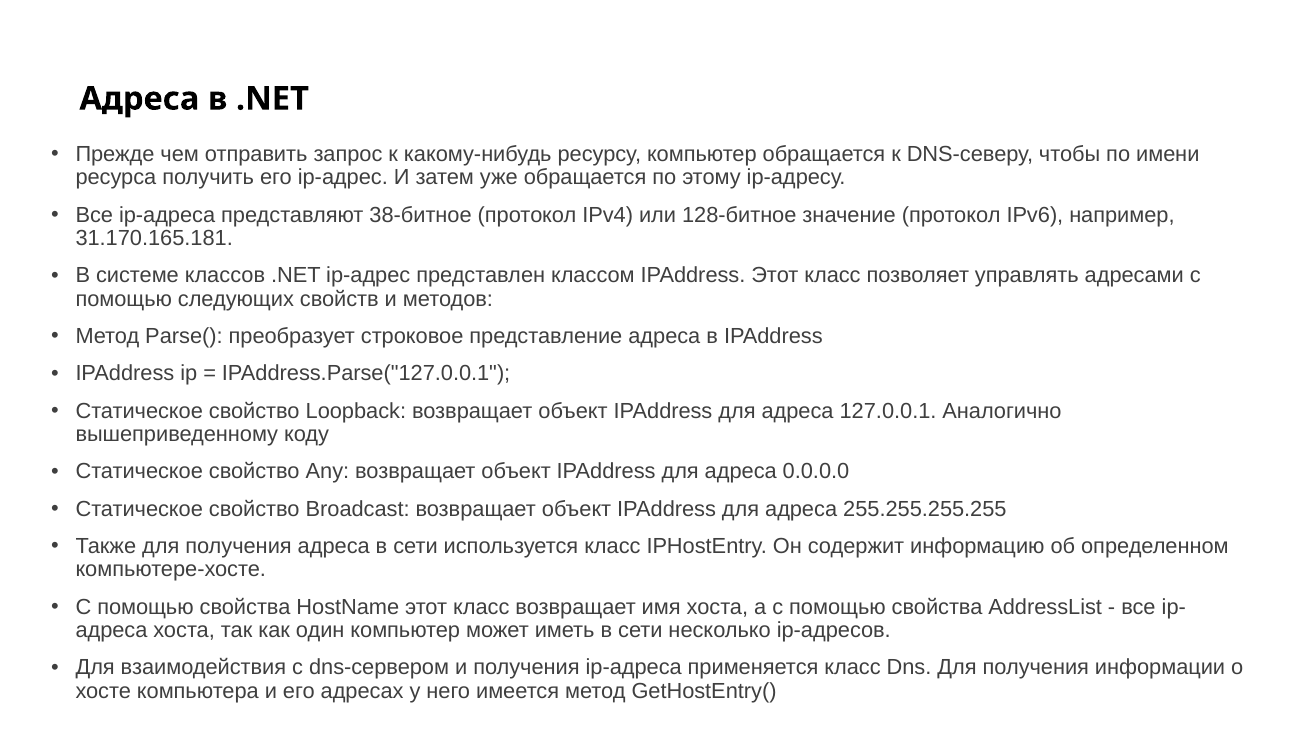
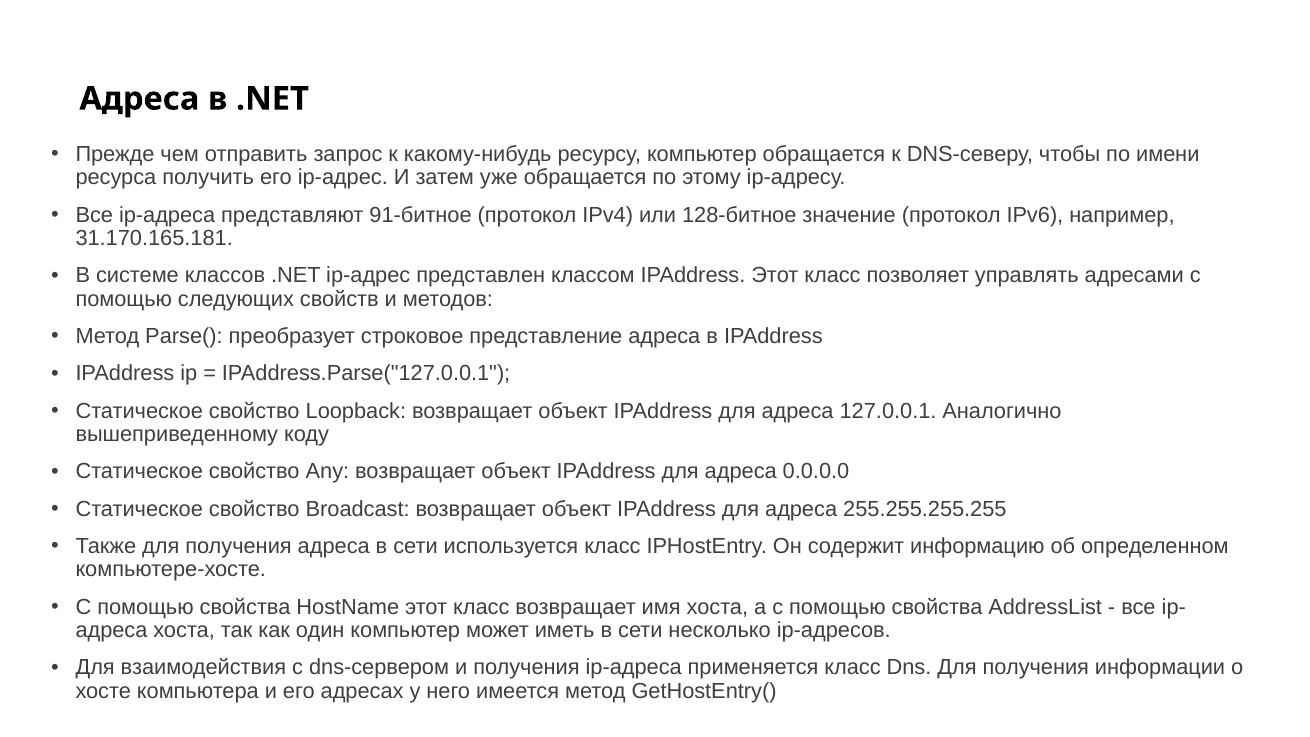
38-битное: 38-битное -> 91-битное (421, 215)
